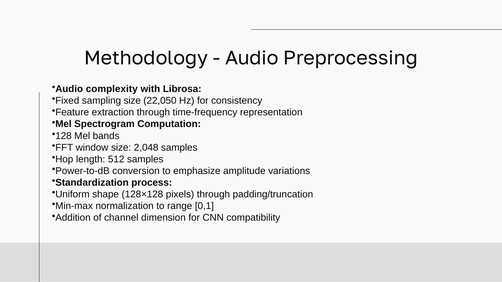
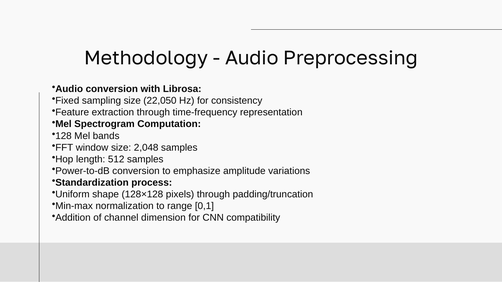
Audio complexity: complexity -> conversion (112, 89)
